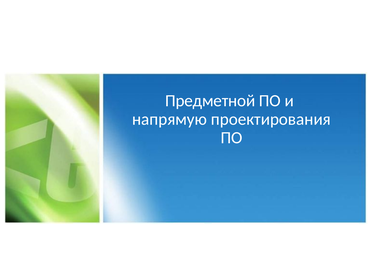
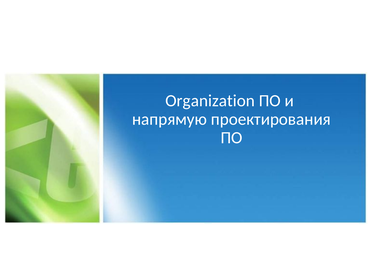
Предметной: Предметной -> Organization (210, 101)
